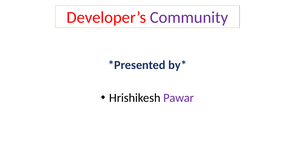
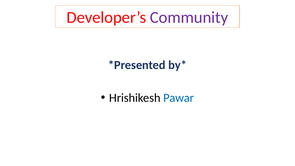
Pawar colour: purple -> blue (179, 98)
